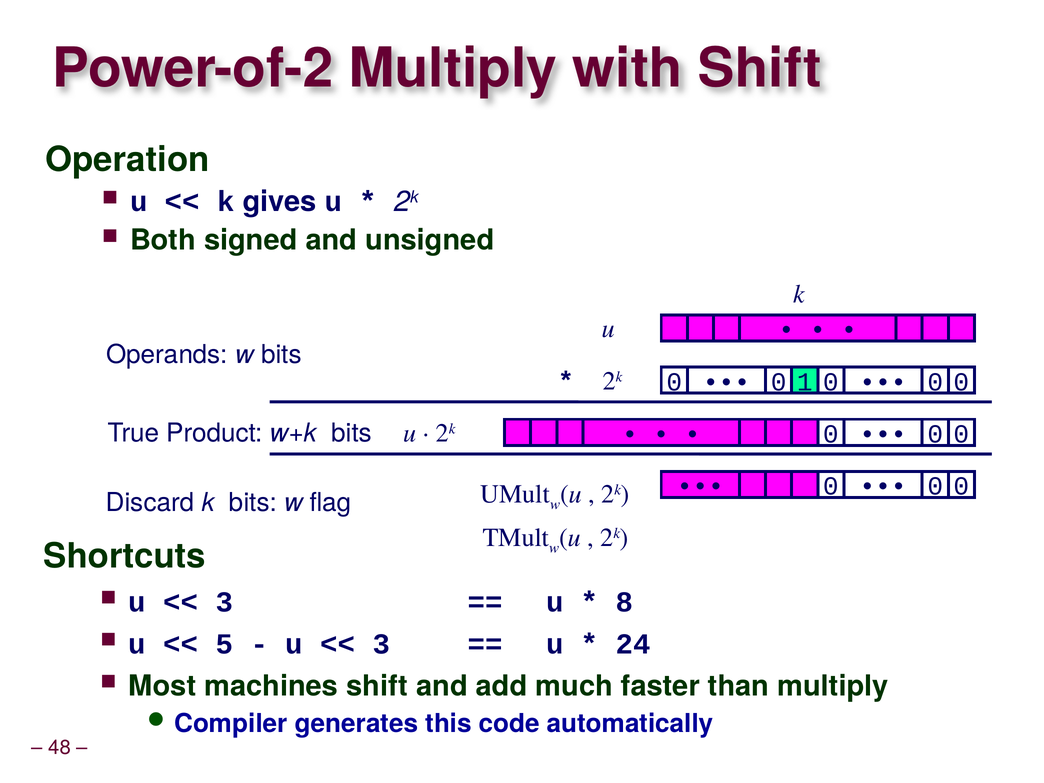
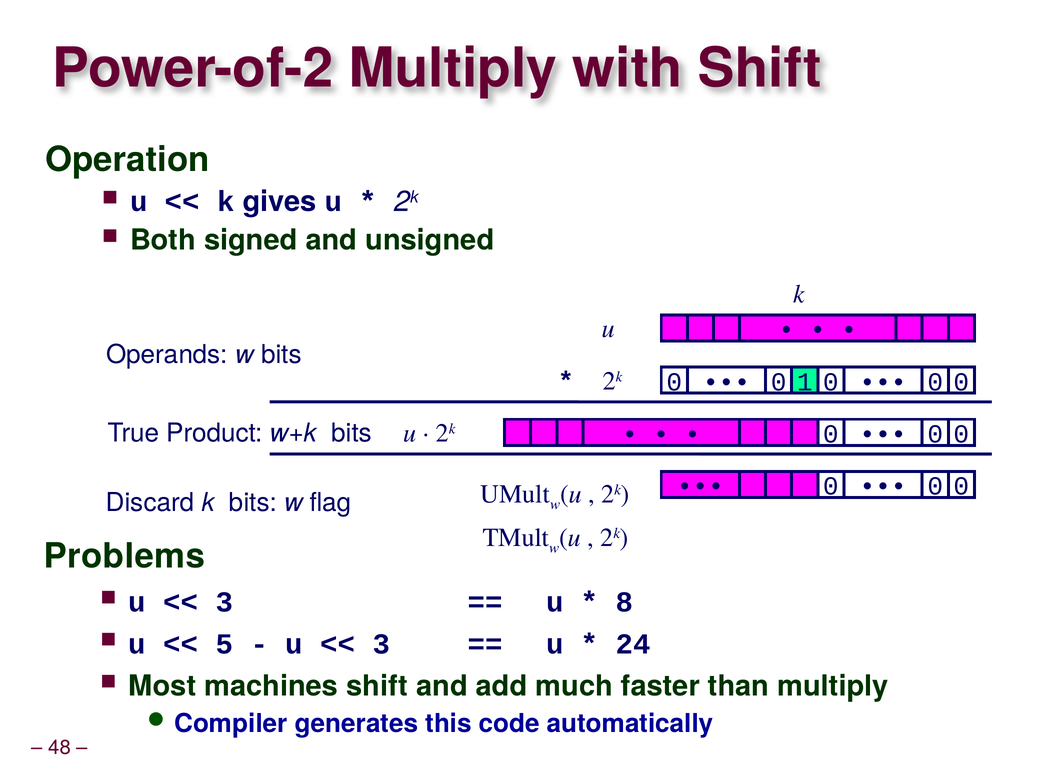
Shortcuts: Shortcuts -> Problems (124, 556)
